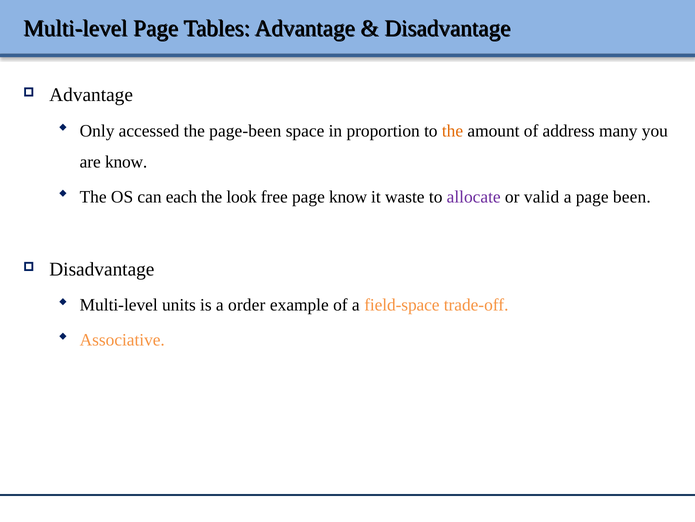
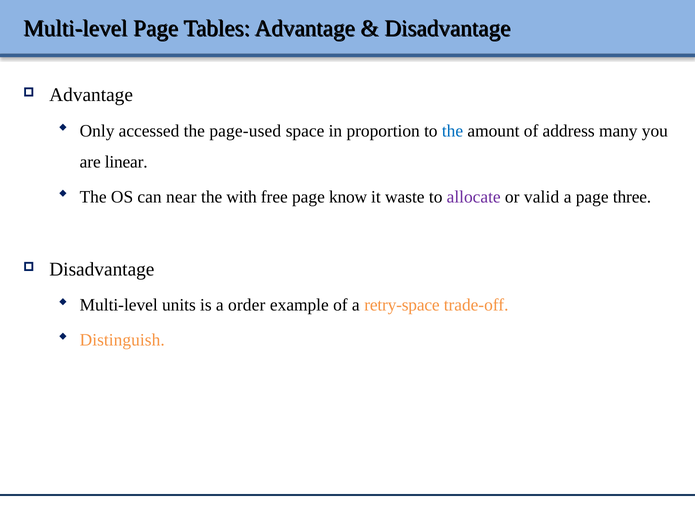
page-been: page-been -> page-used (245, 131)
the colour: orange -> blue (453, 131)
are know: know -> linear (126, 162)
each: each -> near (181, 197)
look: look -> with (242, 197)
been: been -> three (632, 197)
field-space: field-space -> retry-space (402, 305)
Associative: Associative -> Distinguish (122, 340)
